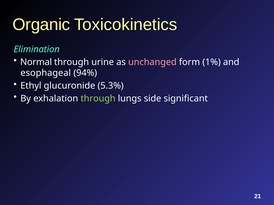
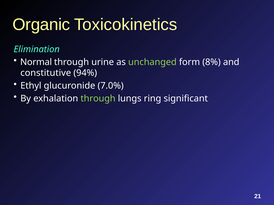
unchanged colour: pink -> light green (152, 62)
1%: 1% -> 8% (212, 62)
esophageal: esophageal -> constitutive (46, 73)
5.3%: 5.3% -> 7.0% (111, 86)
side: side -> ring (153, 99)
